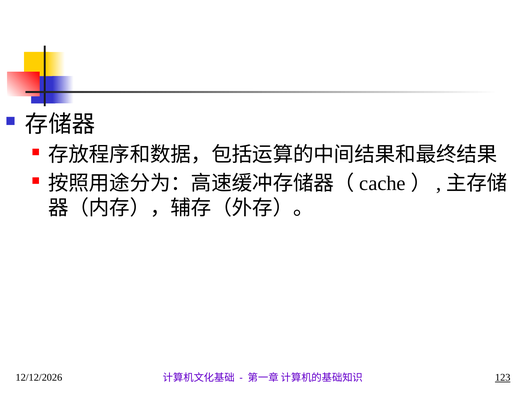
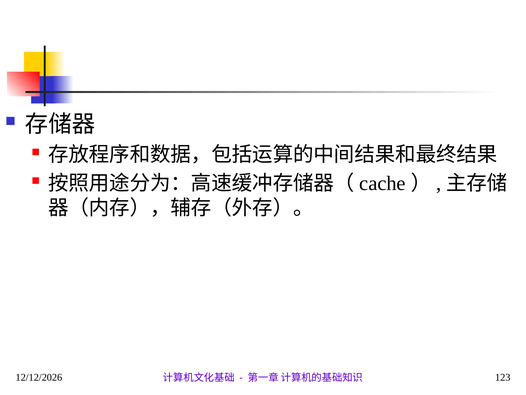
123 underline: present -> none (503, 377)
